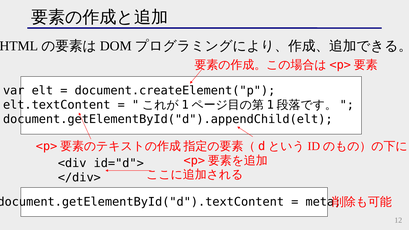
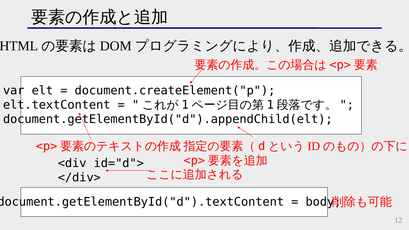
meta: meta -> body (323, 202)
